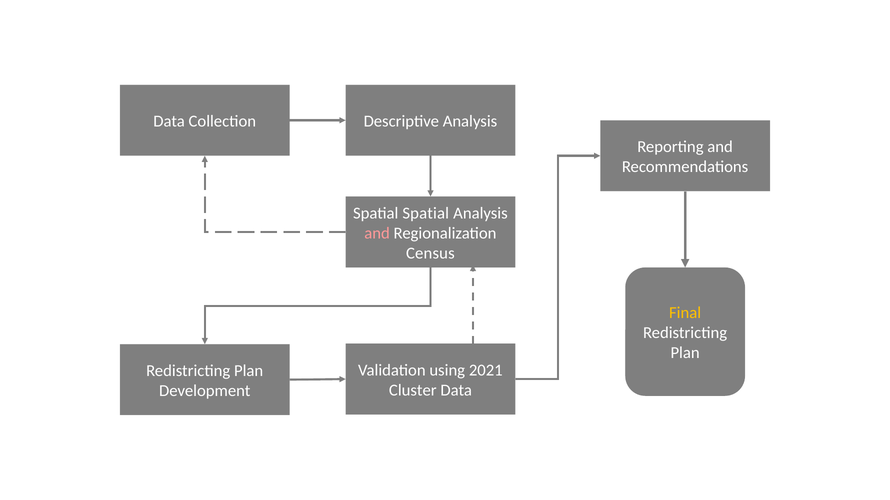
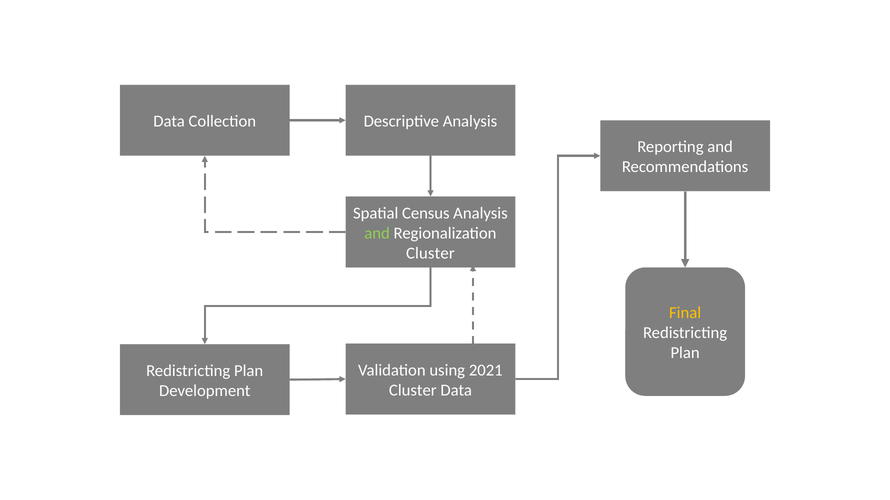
Spatial Spatial: Spatial -> Census (426, 213)
and colour: pink -> light green (377, 233)
Census: Census -> Cluster (430, 253)
